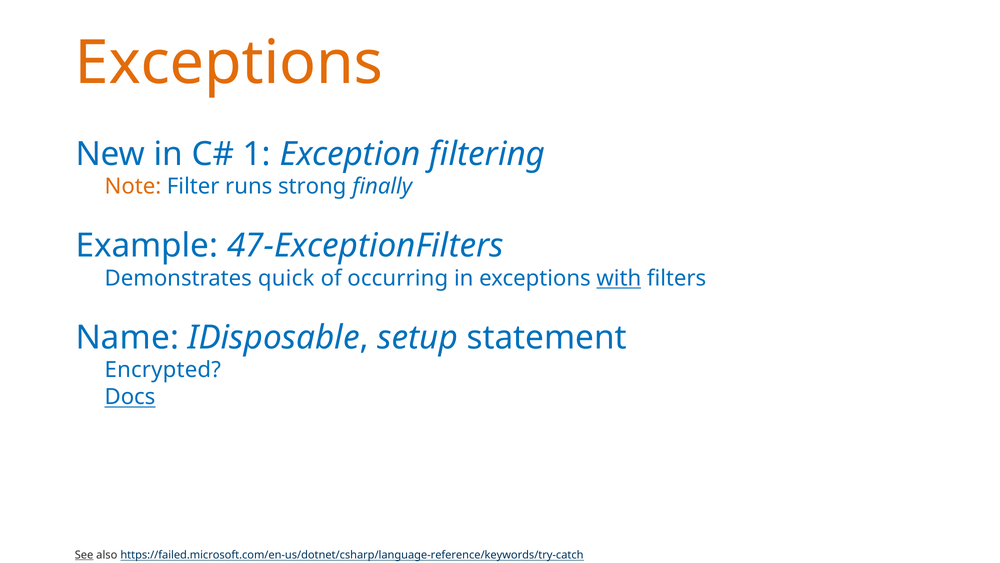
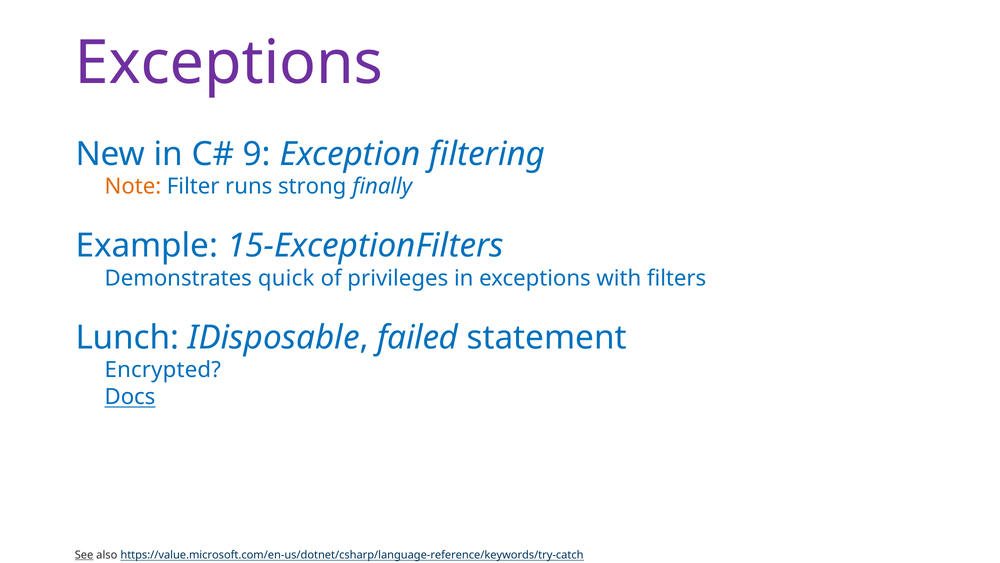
Exceptions colour: orange -> purple (229, 63)
1: 1 -> 9 (257, 154)
47-ExceptionFilters: 47-ExceptionFilters -> 15-ExceptionFilters (365, 246)
occurring: occurring -> privileges (398, 278)
with underline: present -> none (619, 278)
Name: Name -> Lunch (127, 337)
setup: setup -> failed (418, 337)
https://failed.microsoft.com/en-us/dotnet/csharp/language-reference/keywords/try-catch: https://failed.microsoft.com/en-us/dotnet/csharp/language-reference/keywords/try-catch -> https://value.microsoft.com/en-us/dotnet/csharp/language-reference/keywords/try-catch (352, 555)
